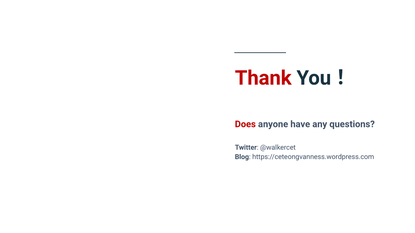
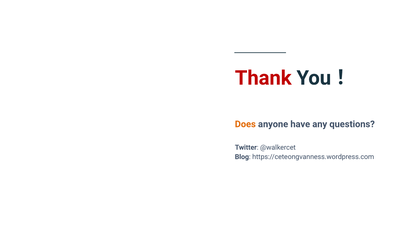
Does colour: red -> orange (245, 124)
